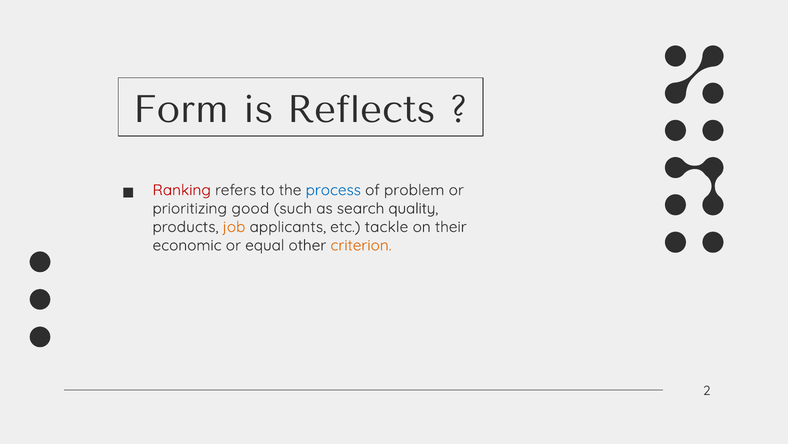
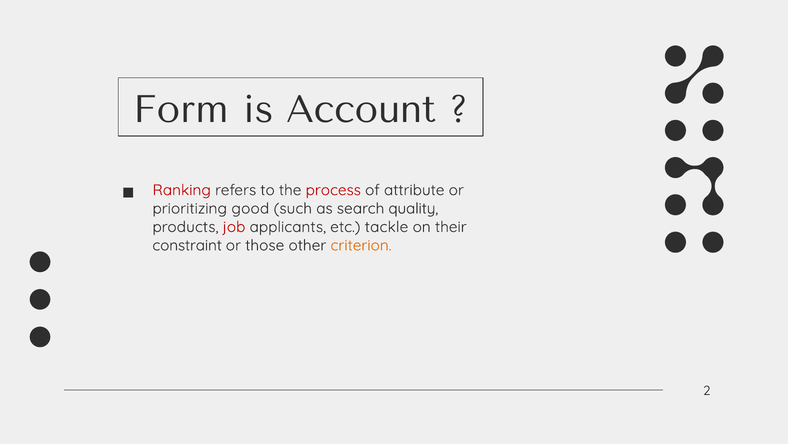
Reflects: Reflects -> Account (361, 109)
process colour: blue -> red (333, 190)
problem: problem -> attribute (414, 190)
job colour: orange -> red (234, 227)
economic: economic -> constraint (187, 245)
equal: equal -> those (265, 245)
